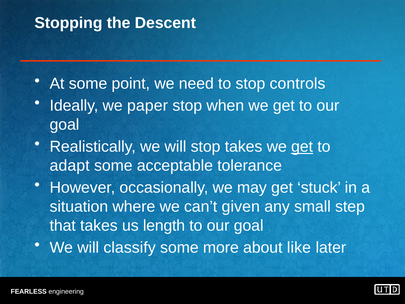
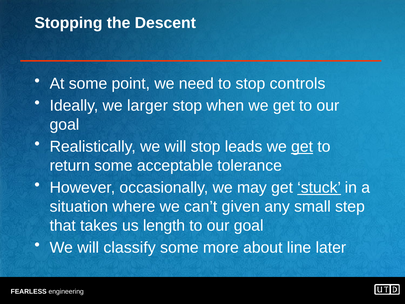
paper: paper -> larger (147, 106)
stop takes: takes -> leads (244, 147)
adapt: adapt -> return (70, 165)
stuck underline: none -> present (319, 187)
like: like -> line (299, 247)
